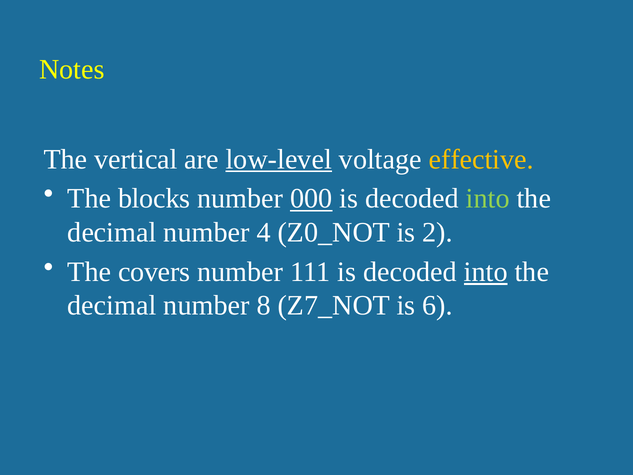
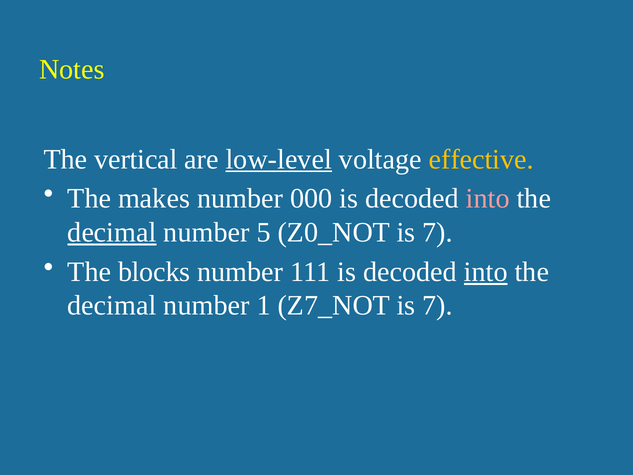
blocks: blocks -> makes (154, 199)
000 underline: present -> none (311, 199)
into colour: light green -> pink (488, 199)
decimal underline: none -> present (112, 232)
4: 4 -> 5 (264, 232)
Z0_NOT is 2: 2 -> 7 (438, 232)
covers: covers -> blocks (154, 272)
8: 8 -> 1 (264, 305)
Z7_NOT is 6: 6 -> 7 (438, 305)
